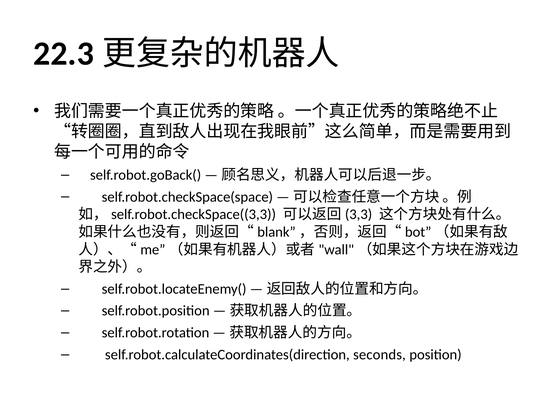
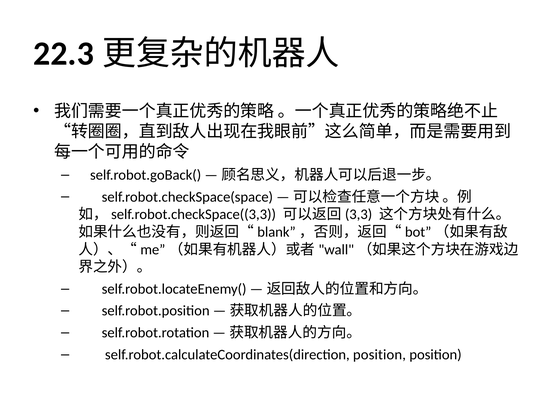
self.robot.calculateCoordinates(direction seconds: seconds -> position (379, 355)
